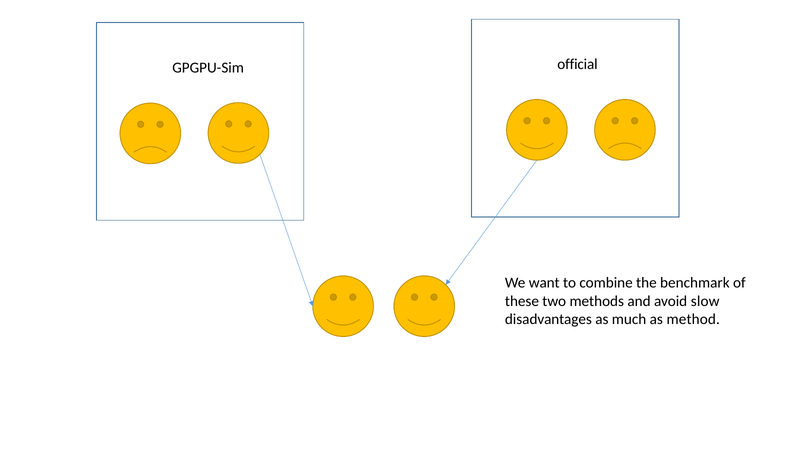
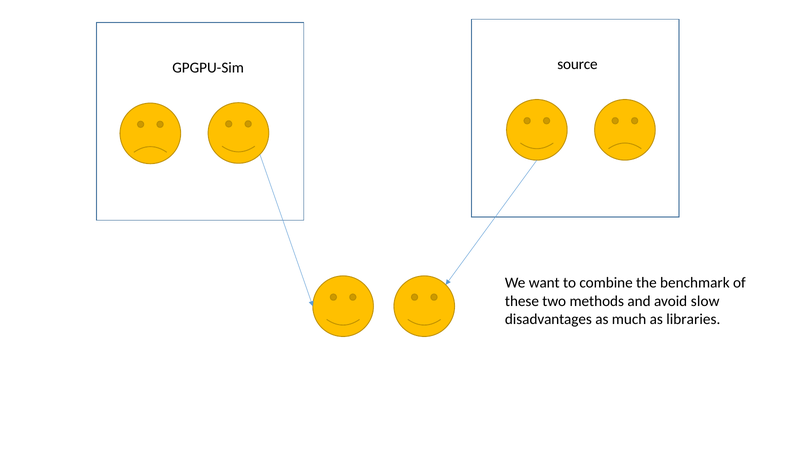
official: official -> source (577, 64)
method: method -> libraries (693, 319)
